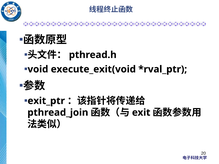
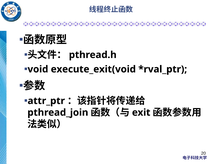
exit_ptr: exit_ptr -> attr_ptr (46, 101)
